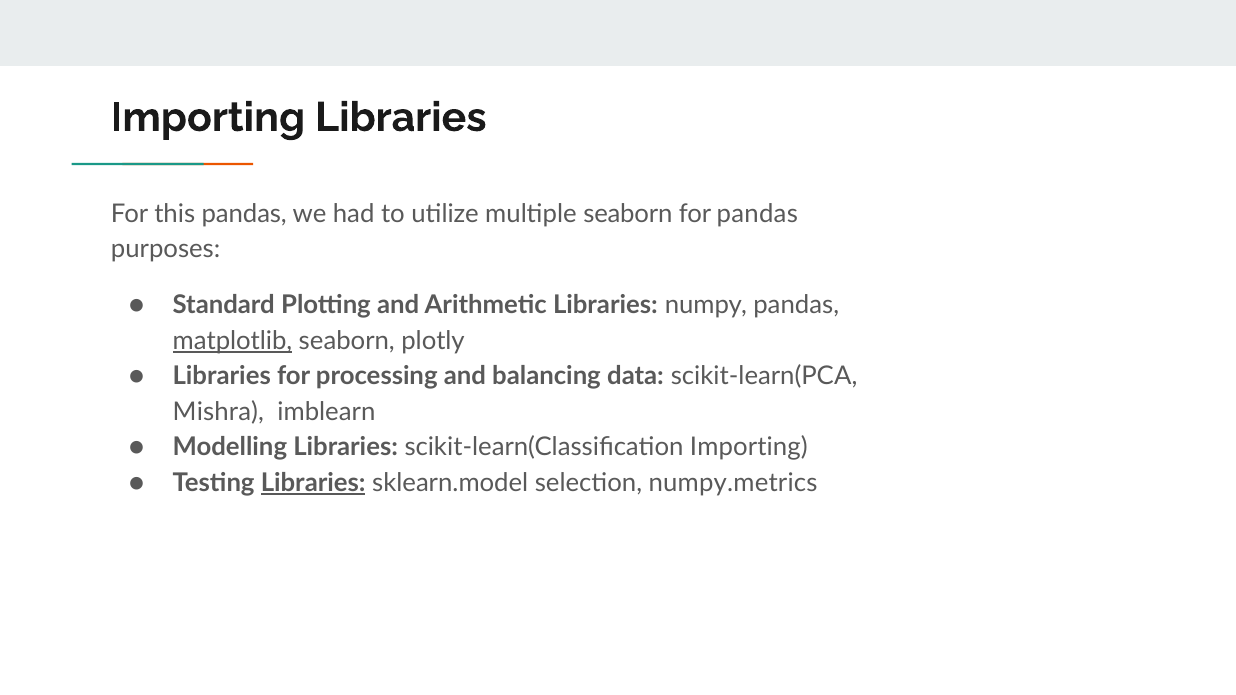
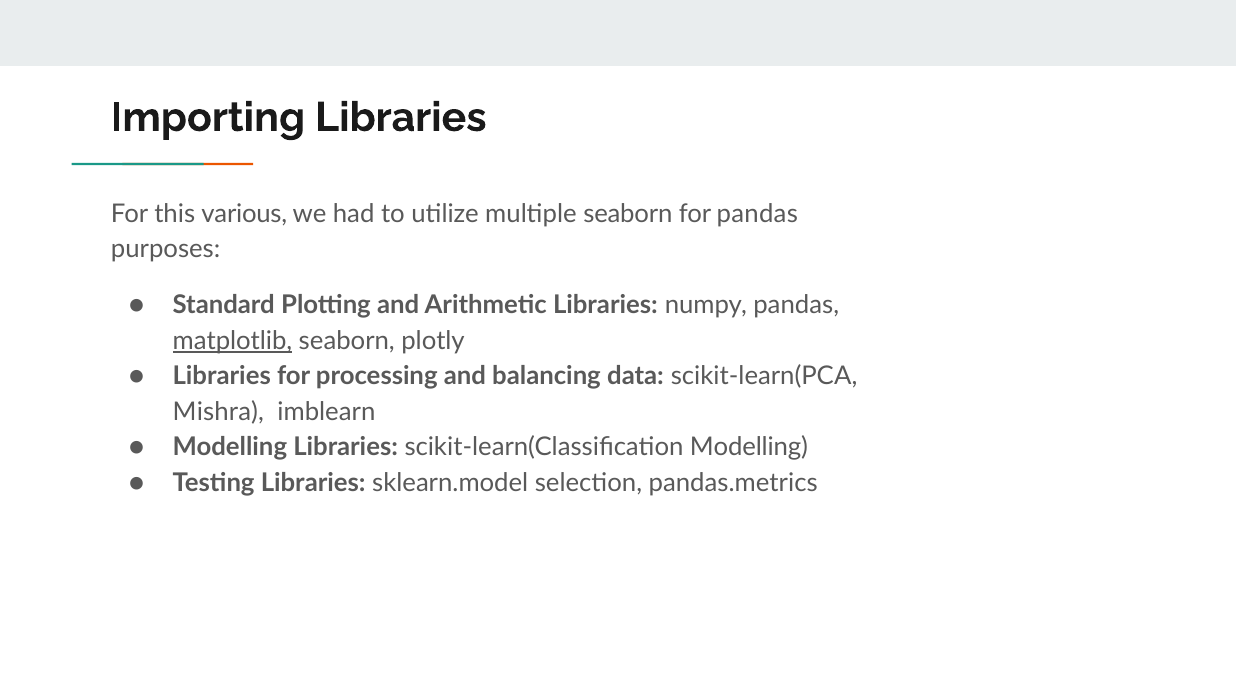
this pandas: pandas -> various (244, 214)
scikit-learn(Classification Importing: Importing -> Modelling (749, 448)
Libraries underline: present -> none (313, 483)
numpy.metrics: numpy.metrics -> pandas.metrics (733, 483)
